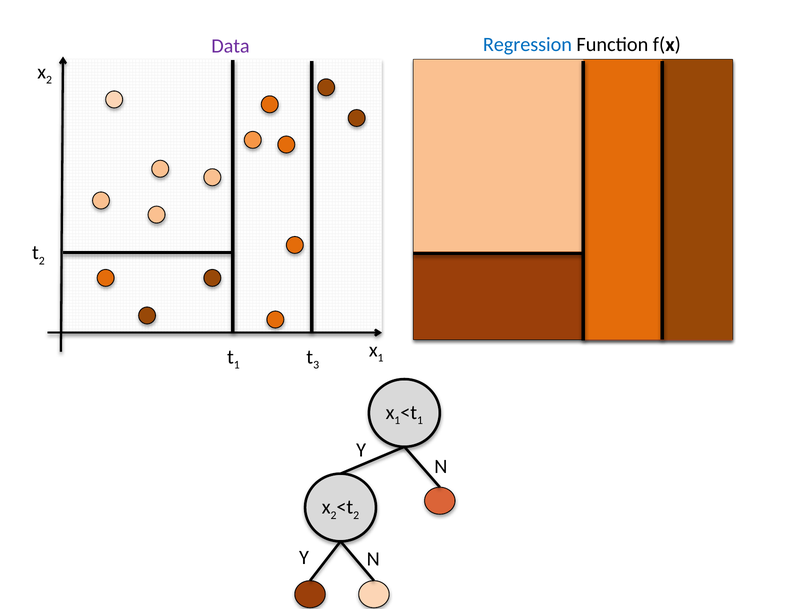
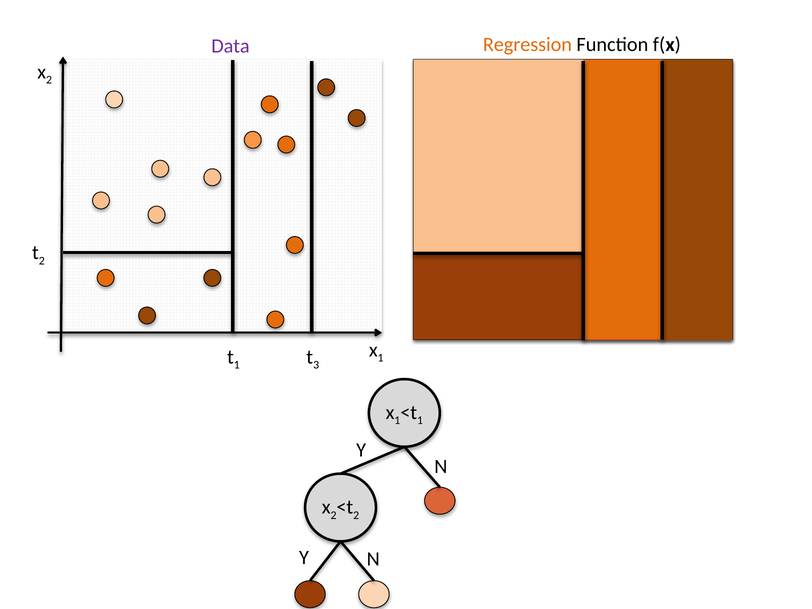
Regression colour: blue -> orange (527, 45)
